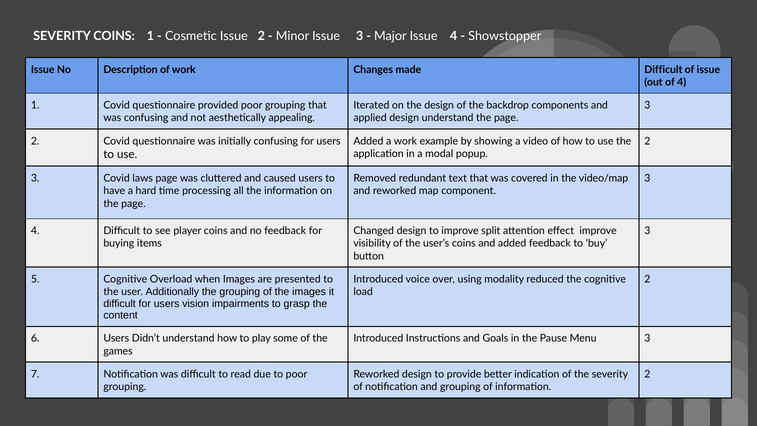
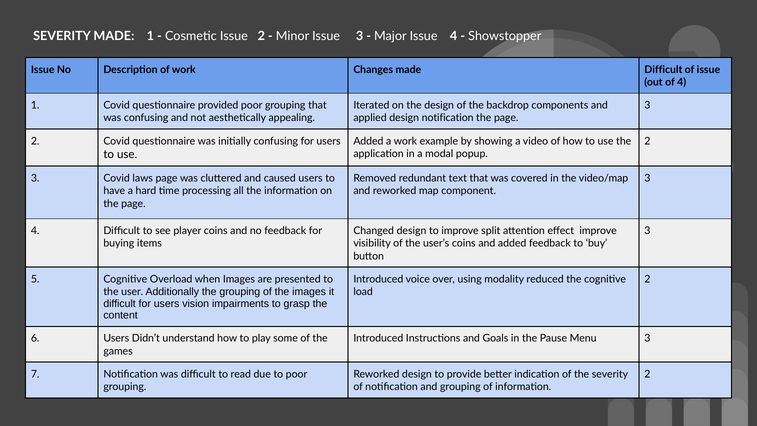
SEVERITY COINS: COINS -> MADE (114, 36)
design understand: understand -> notification (448, 118)
